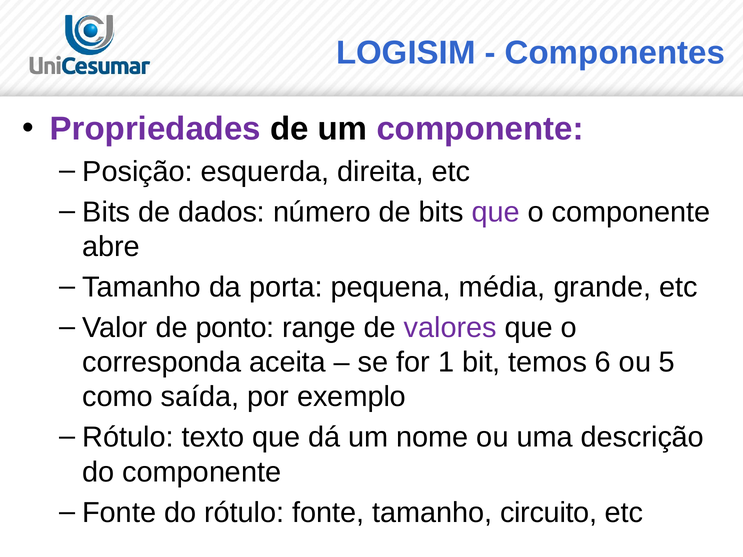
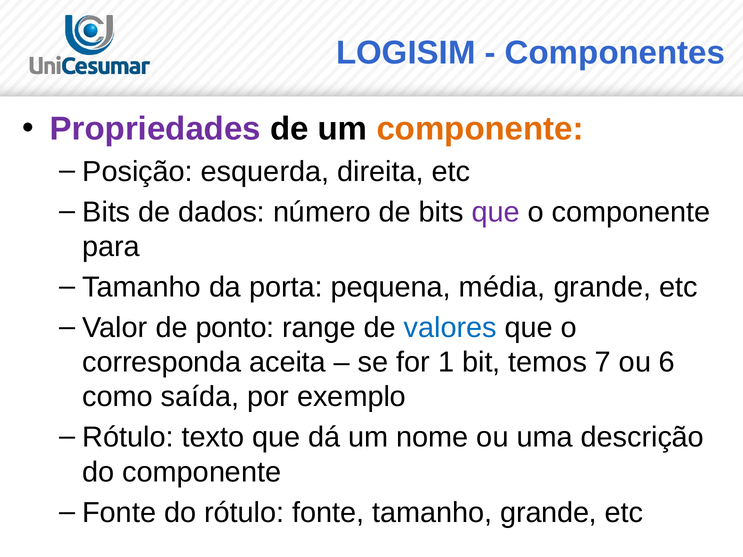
componente colour: purple -> orange (480, 129)
abre: abre -> para (111, 247)
valores colour: purple -> blue (450, 328)
6: 6 -> 7 (603, 362)
ou 5: 5 -> 6 (667, 362)
tamanho circuito: circuito -> grande (549, 513)
